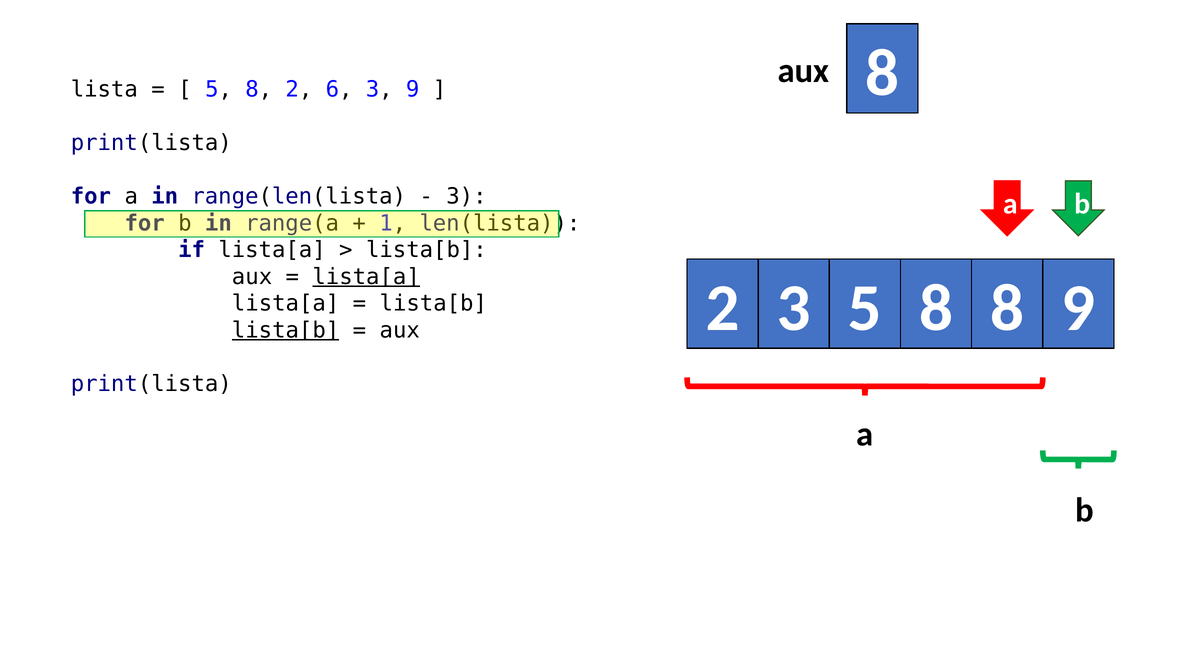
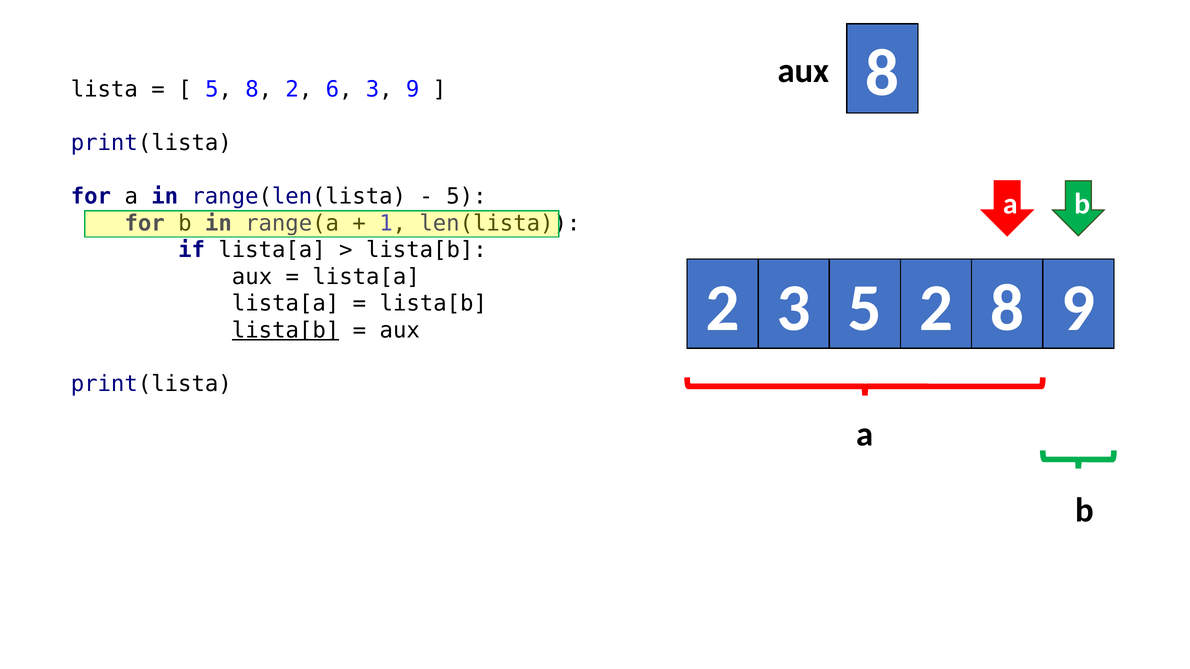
3: 3 -> 5 (466, 197)
lista[a underline: present -> none (366, 277)
3 5 8: 8 -> 2 (936, 309)
